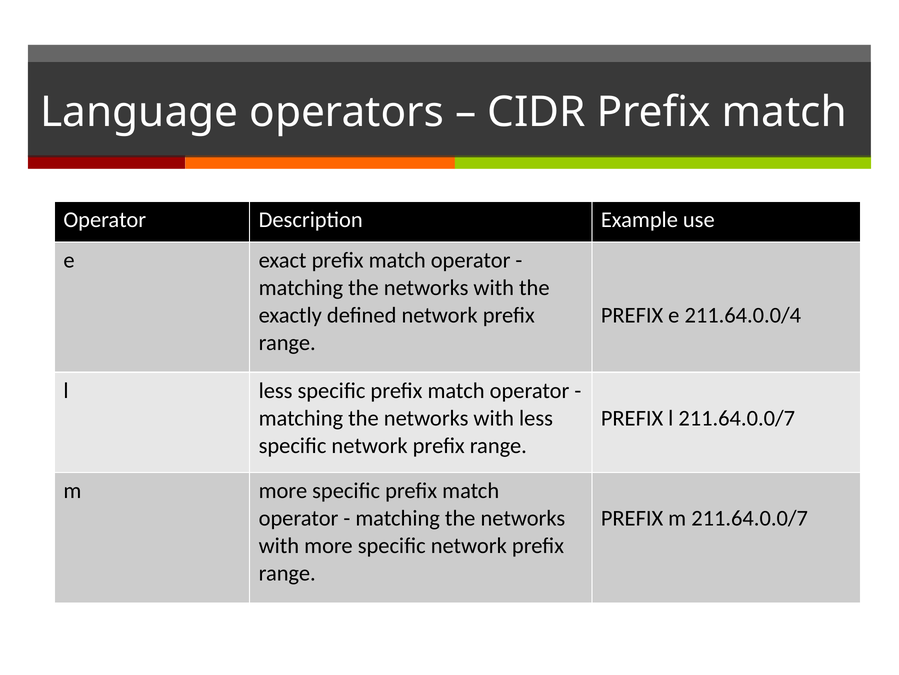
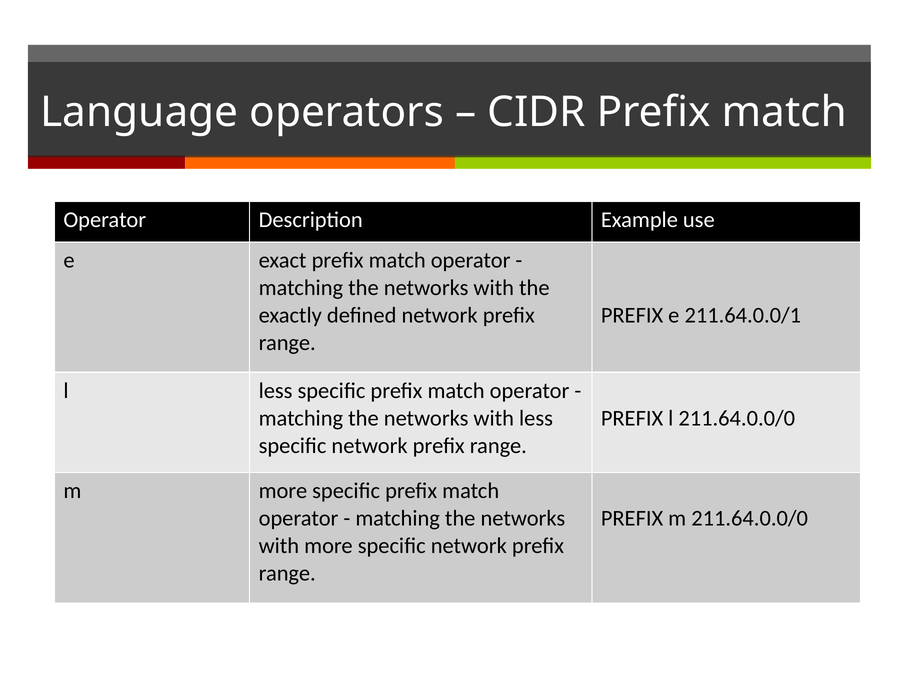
211.64.0.0/4: 211.64.0.0/4 -> 211.64.0.0/1 (743, 315)
l 211.64.0.0/7: 211.64.0.0/7 -> 211.64.0.0/0 (737, 418)
m 211.64.0.0/7: 211.64.0.0/7 -> 211.64.0.0/0 (750, 518)
